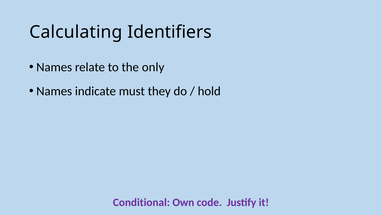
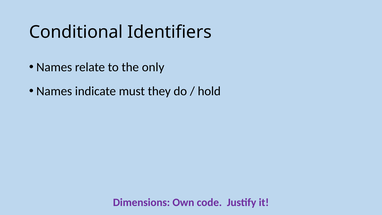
Calculating: Calculating -> Conditional (76, 32)
Conditional: Conditional -> Dimensions (141, 202)
